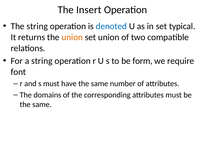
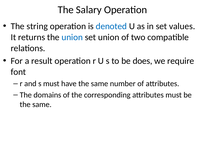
Insert: Insert -> Salary (89, 10)
typical: typical -> values (182, 26)
union colour: orange -> blue (72, 37)
a string: string -> result (42, 61)
form: form -> does (143, 61)
